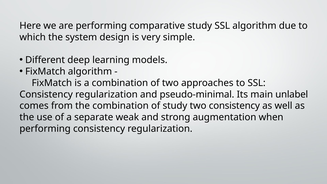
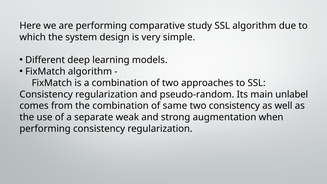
pseudo-minimal: pseudo-minimal -> pseudo-random (197, 94)
of study: study -> same (175, 106)
